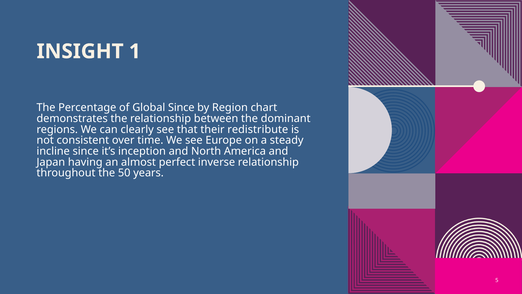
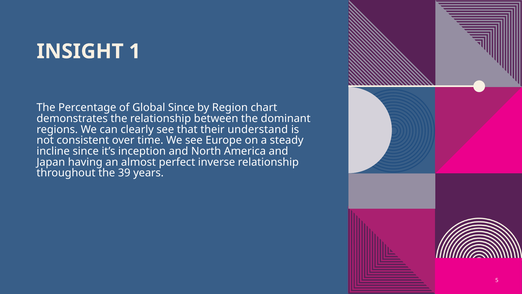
redistribute: redistribute -> understand (258, 129)
50: 50 -> 39 (124, 173)
